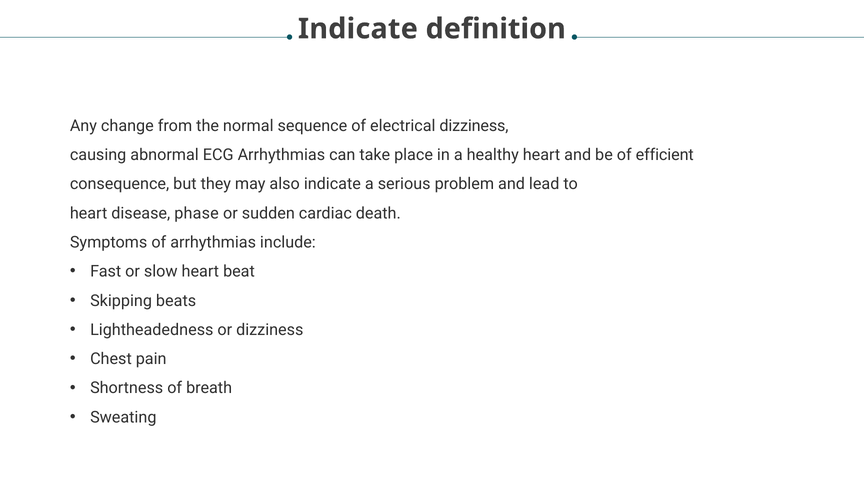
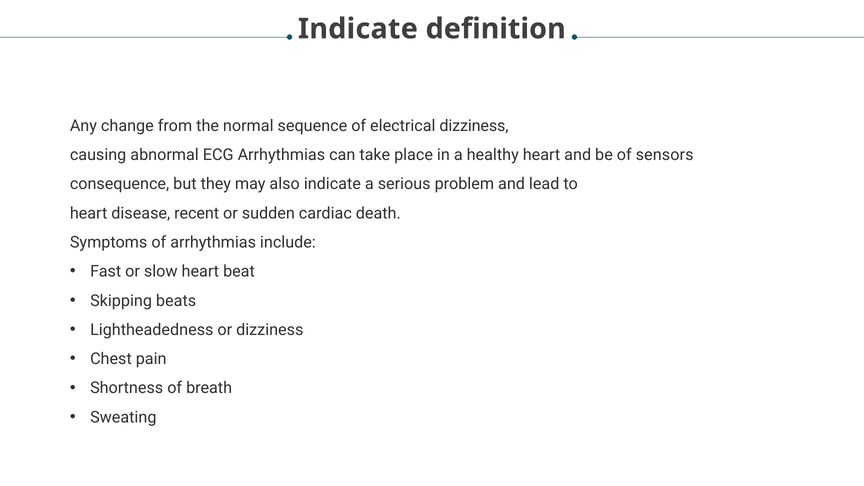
efficient: efficient -> sensors (665, 155)
phase: phase -> recent (197, 213)
